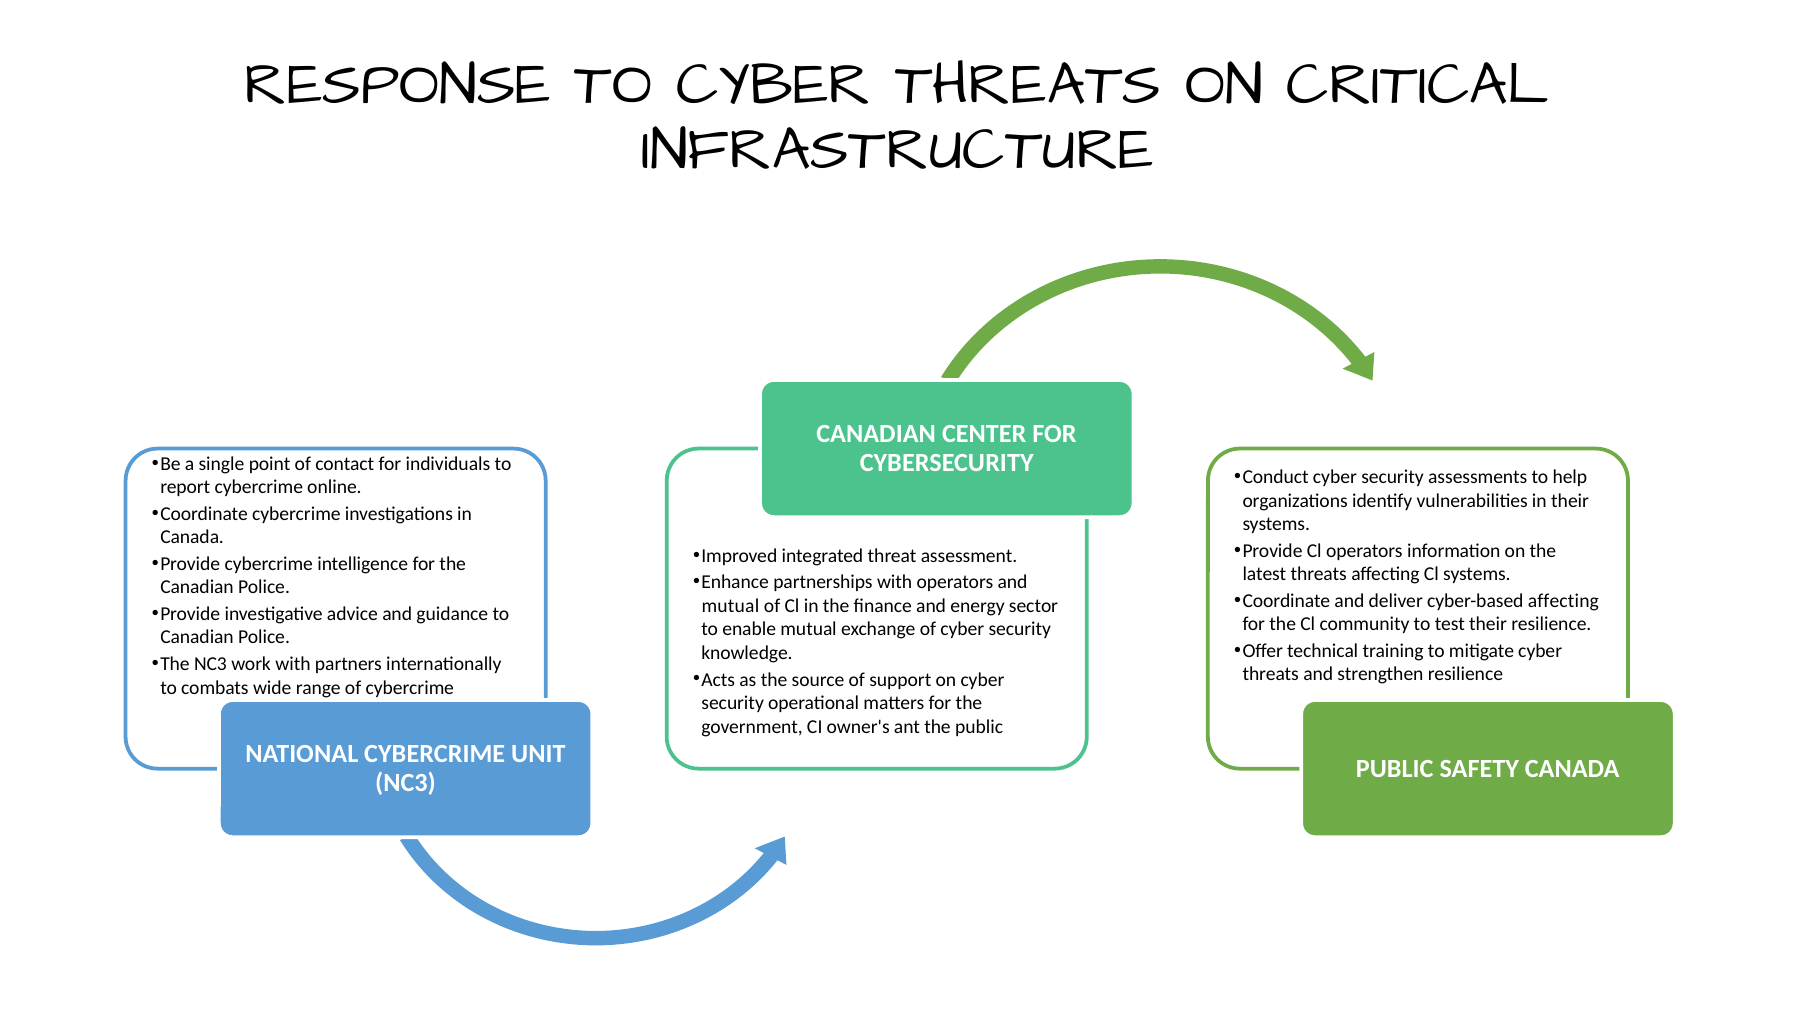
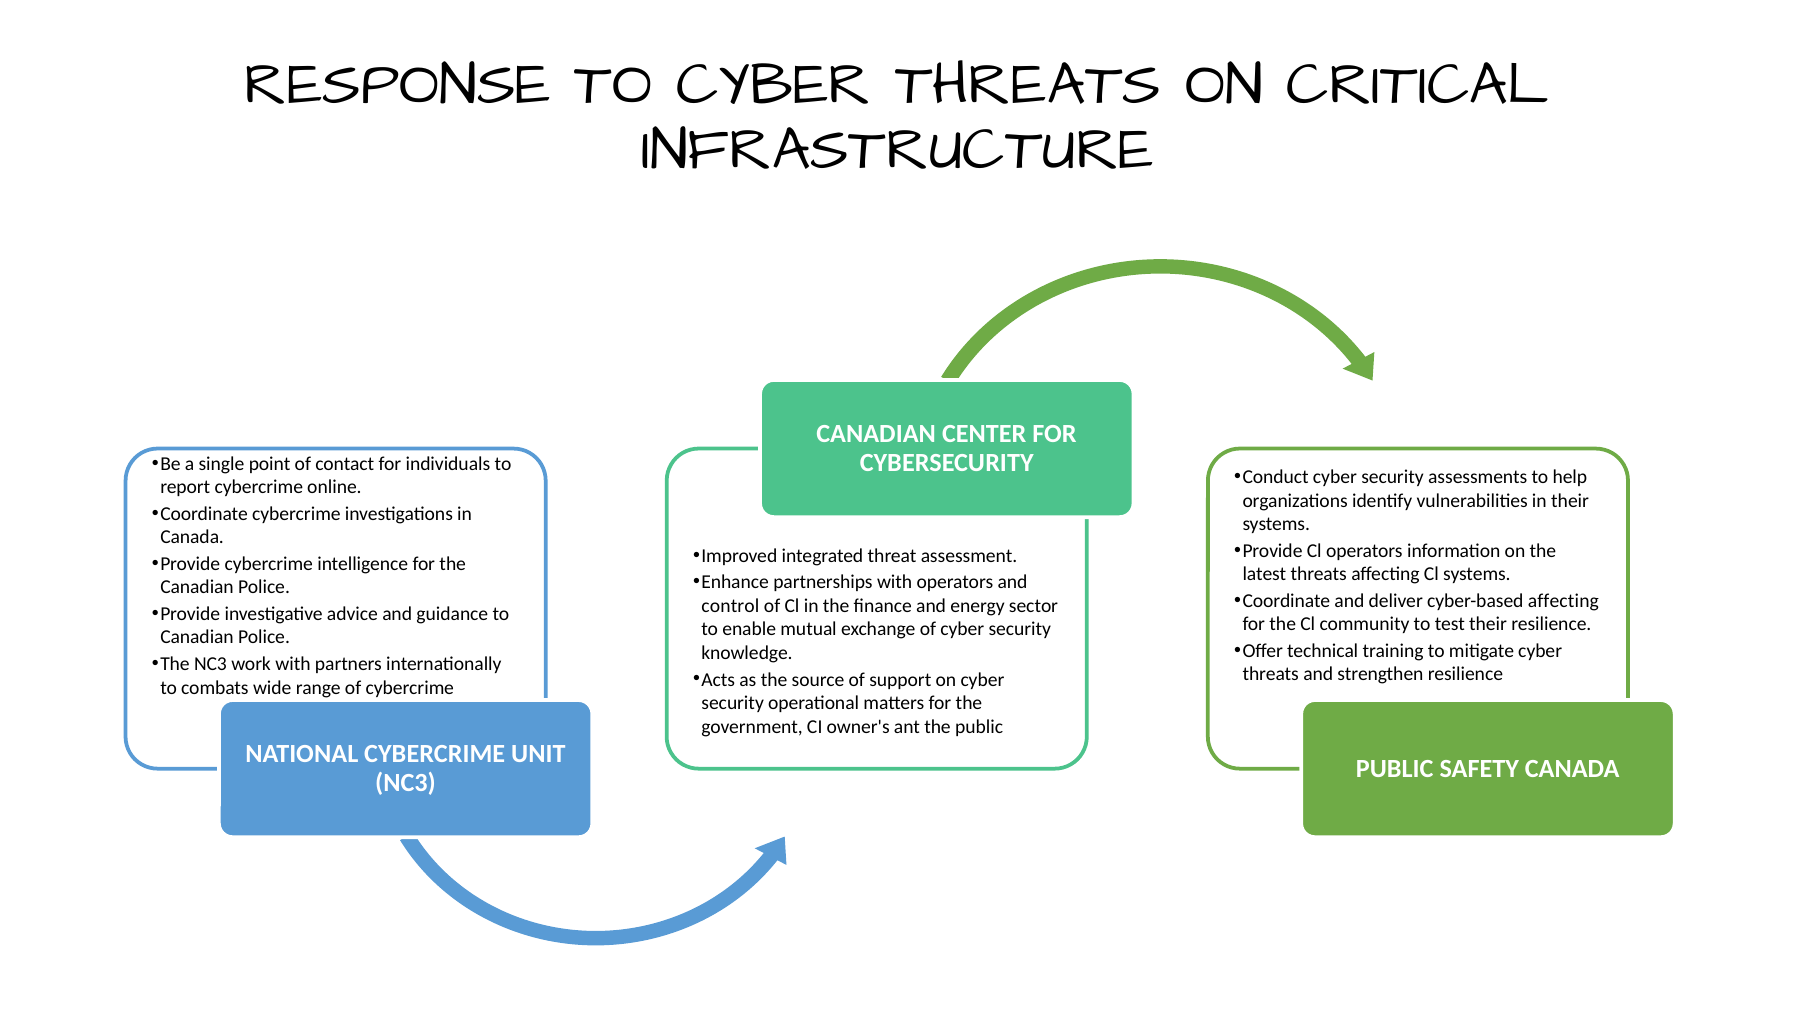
mutual: mutual -> control (730, 606)
